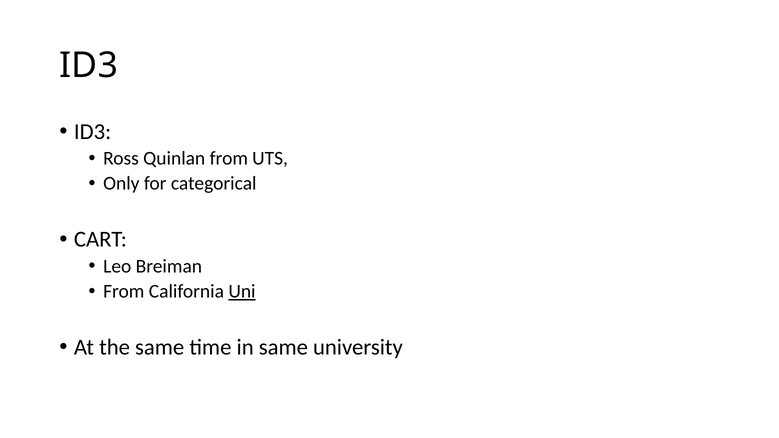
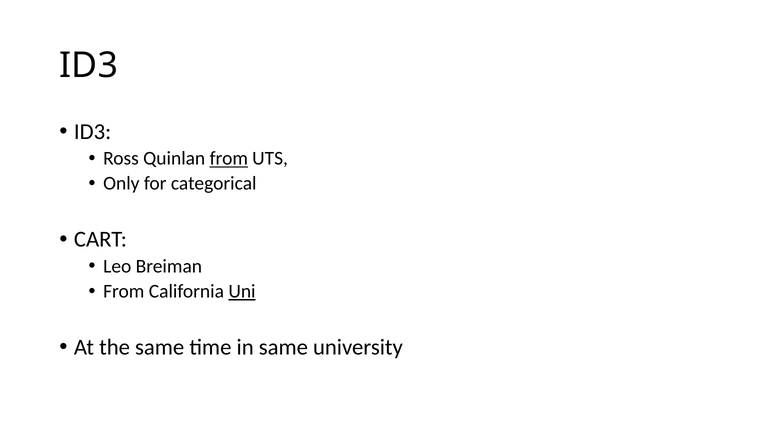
from underline: none -> present (229, 159)
